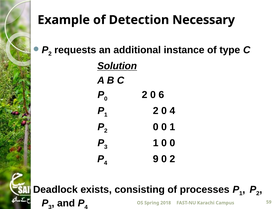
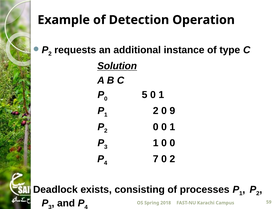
Necessary: Necessary -> Operation (204, 20)
2: 2 -> 5 (145, 95)
6: 6 -> 1 (161, 95)
0 4: 4 -> 9 (172, 111)
9: 9 -> 7 (156, 159)
